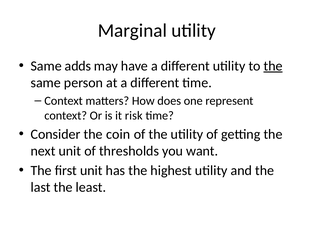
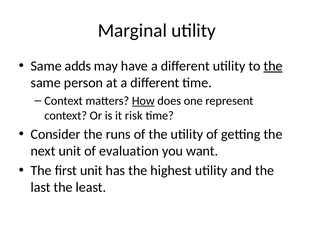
How underline: none -> present (143, 101)
coin: coin -> runs (118, 134)
thresholds: thresholds -> evaluation (129, 151)
